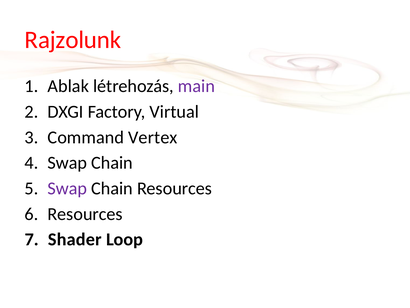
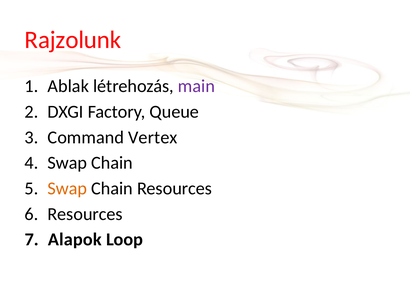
Virtual: Virtual -> Queue (174, 112)
Swap colour: purple -> orange (67, 188)
Shader: Shader -> Alapok (75, 239)
